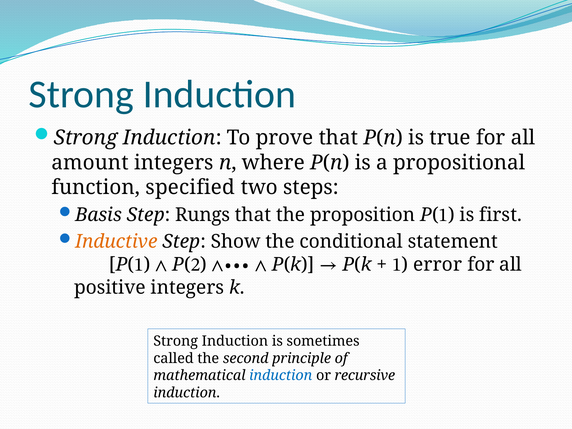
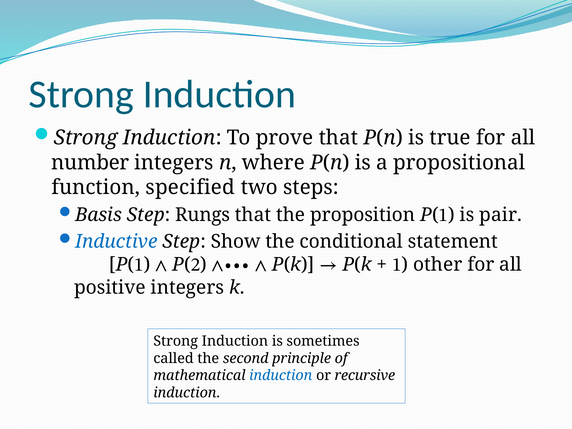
amount: amount -> number (90, 163)
first: first -> pair (501, 215)
Inductive colour: orange -> blue (116, 242)
error: error -> other (438, 265)
